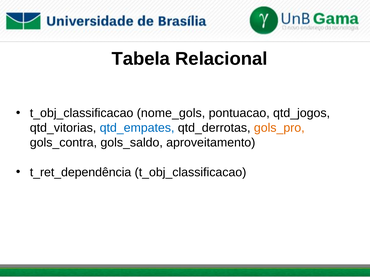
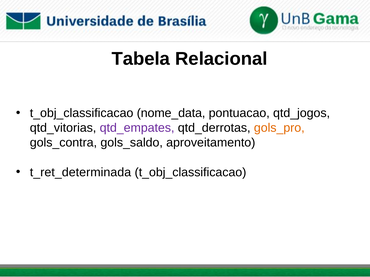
nome_gols: nome_gols -> nome_data (171, 113)
qtd_empates colour: blue -> purple (137, 128)
t_ret_dependência: t_ret_dependência -> t_ret_determinada (81, 173)
